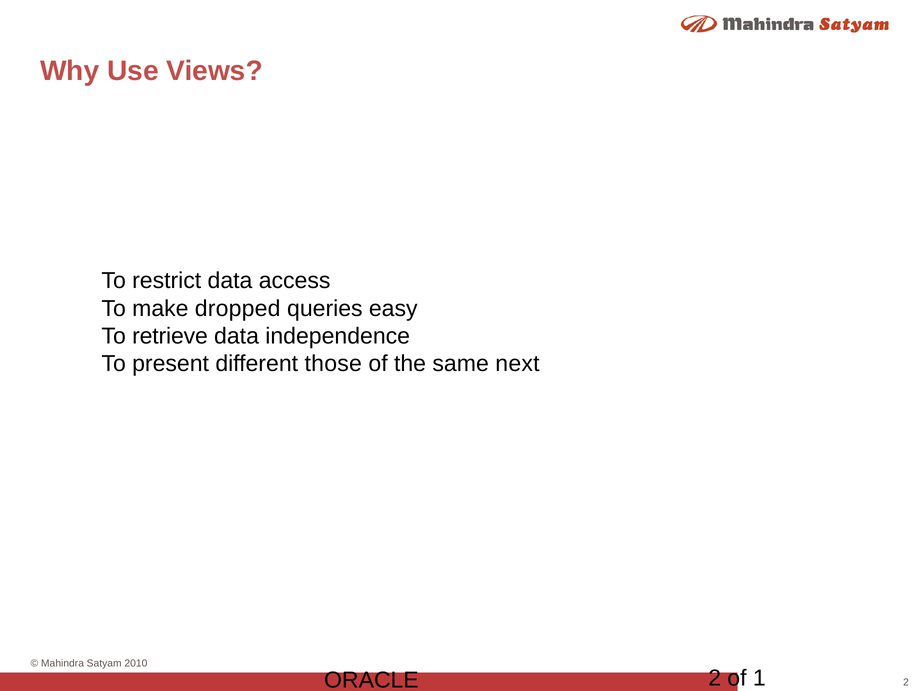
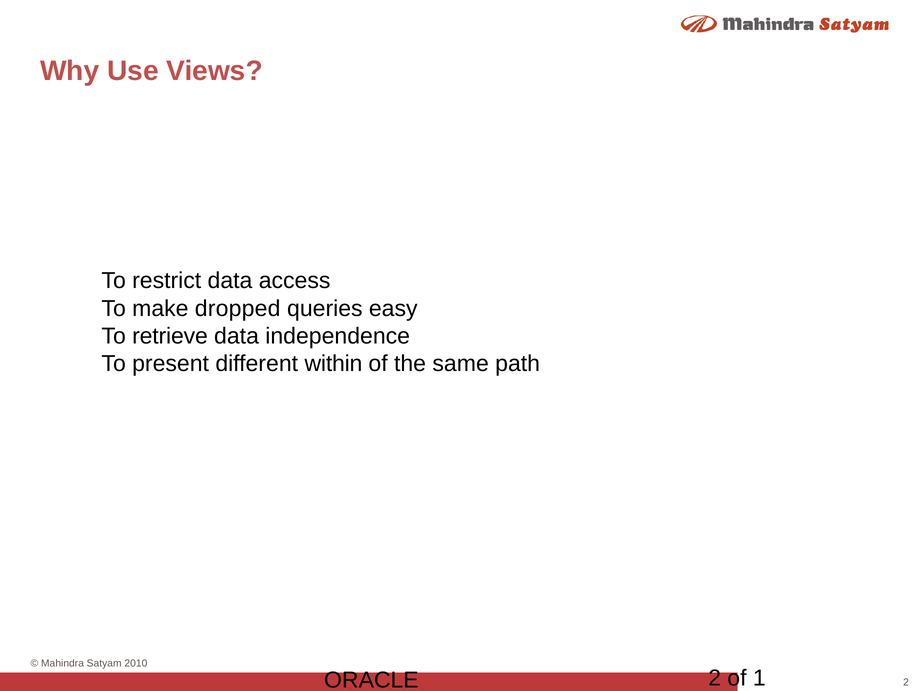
those: those -> within (333, 364)
next: next -> path (518, 364)
